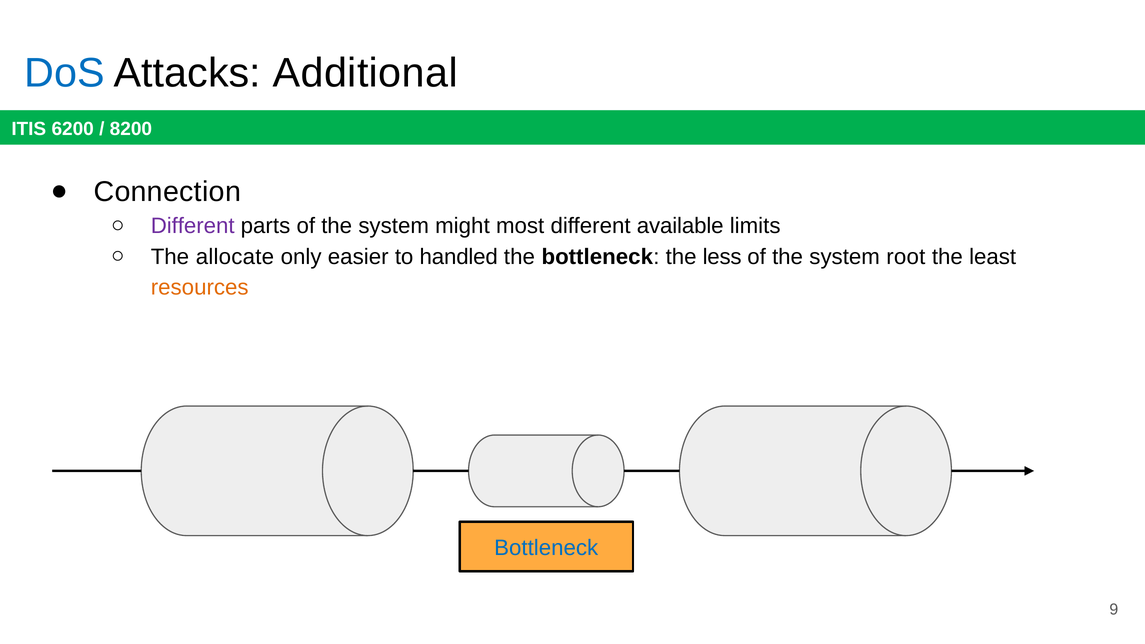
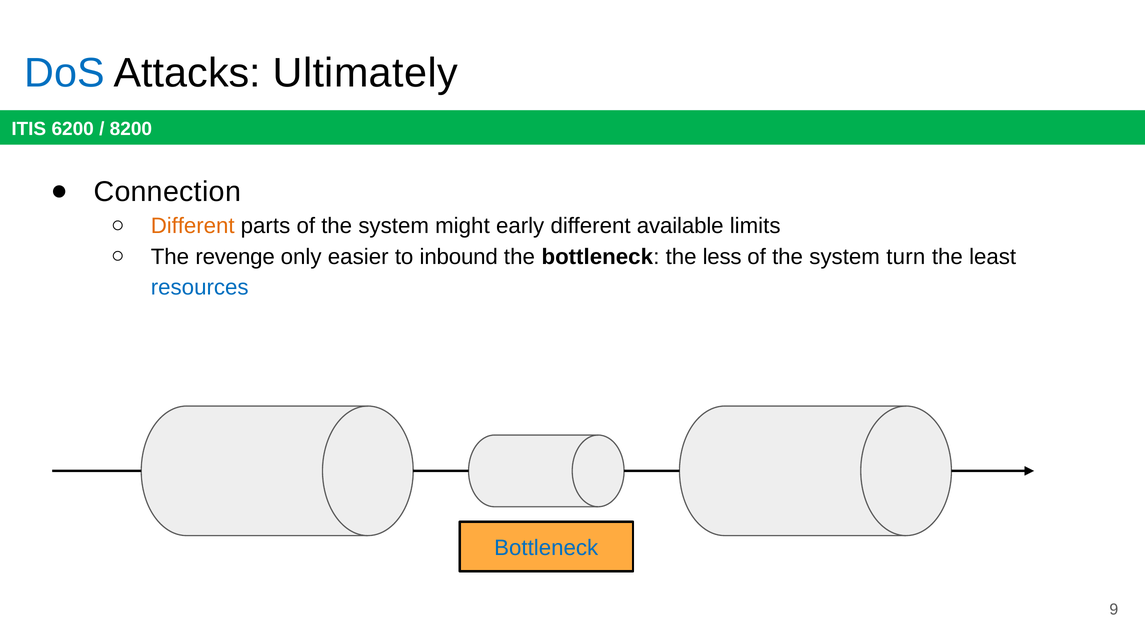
Additional: Additional -> Ultimately (365, 73)
Different colour: purple -> orange (193, 226)
most: most -> early (520, 226)
allocate: allocate -> revenge (235, 257)
handled: handled -> inbound (459, 257)
root: root -> turn (906, 257)
resources colour: orange -> blue (200, 288)
